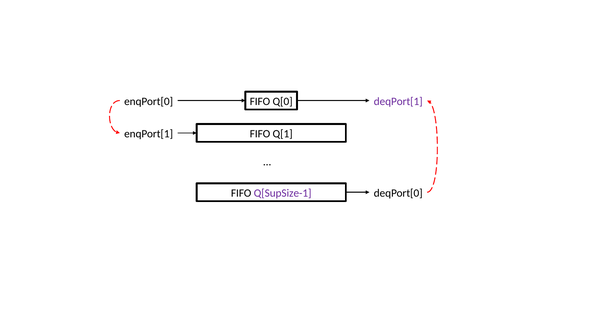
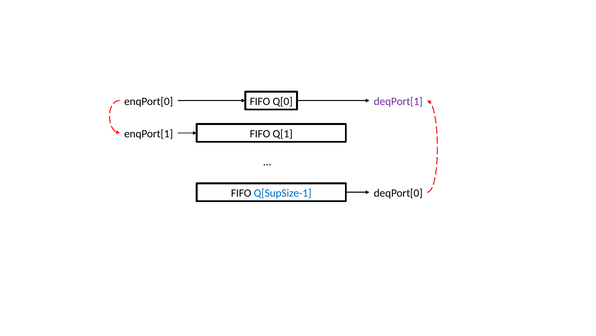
Q[SupSize-1 colour: purple -> blue (283, 193)
